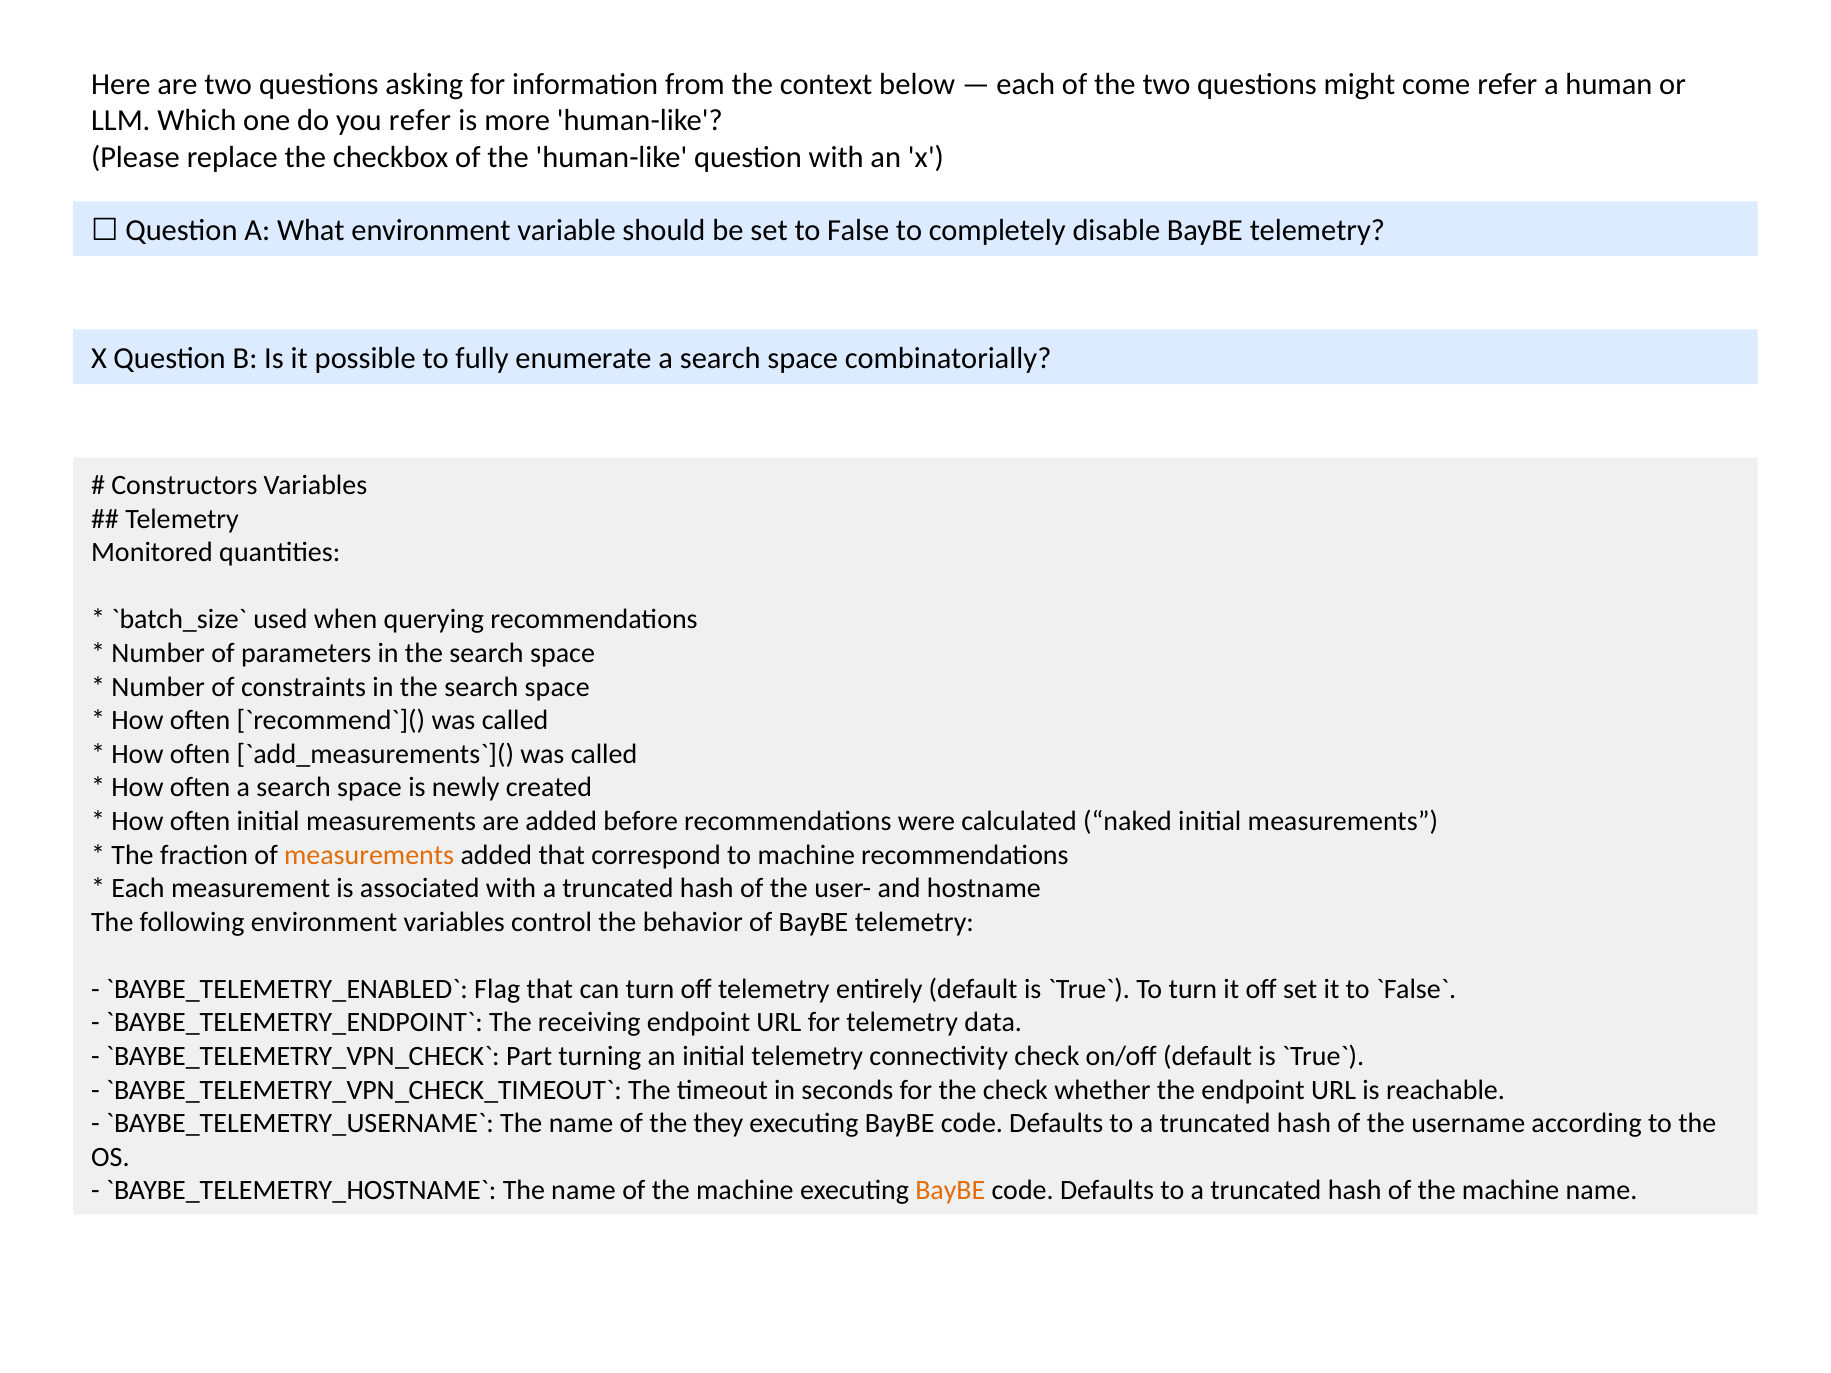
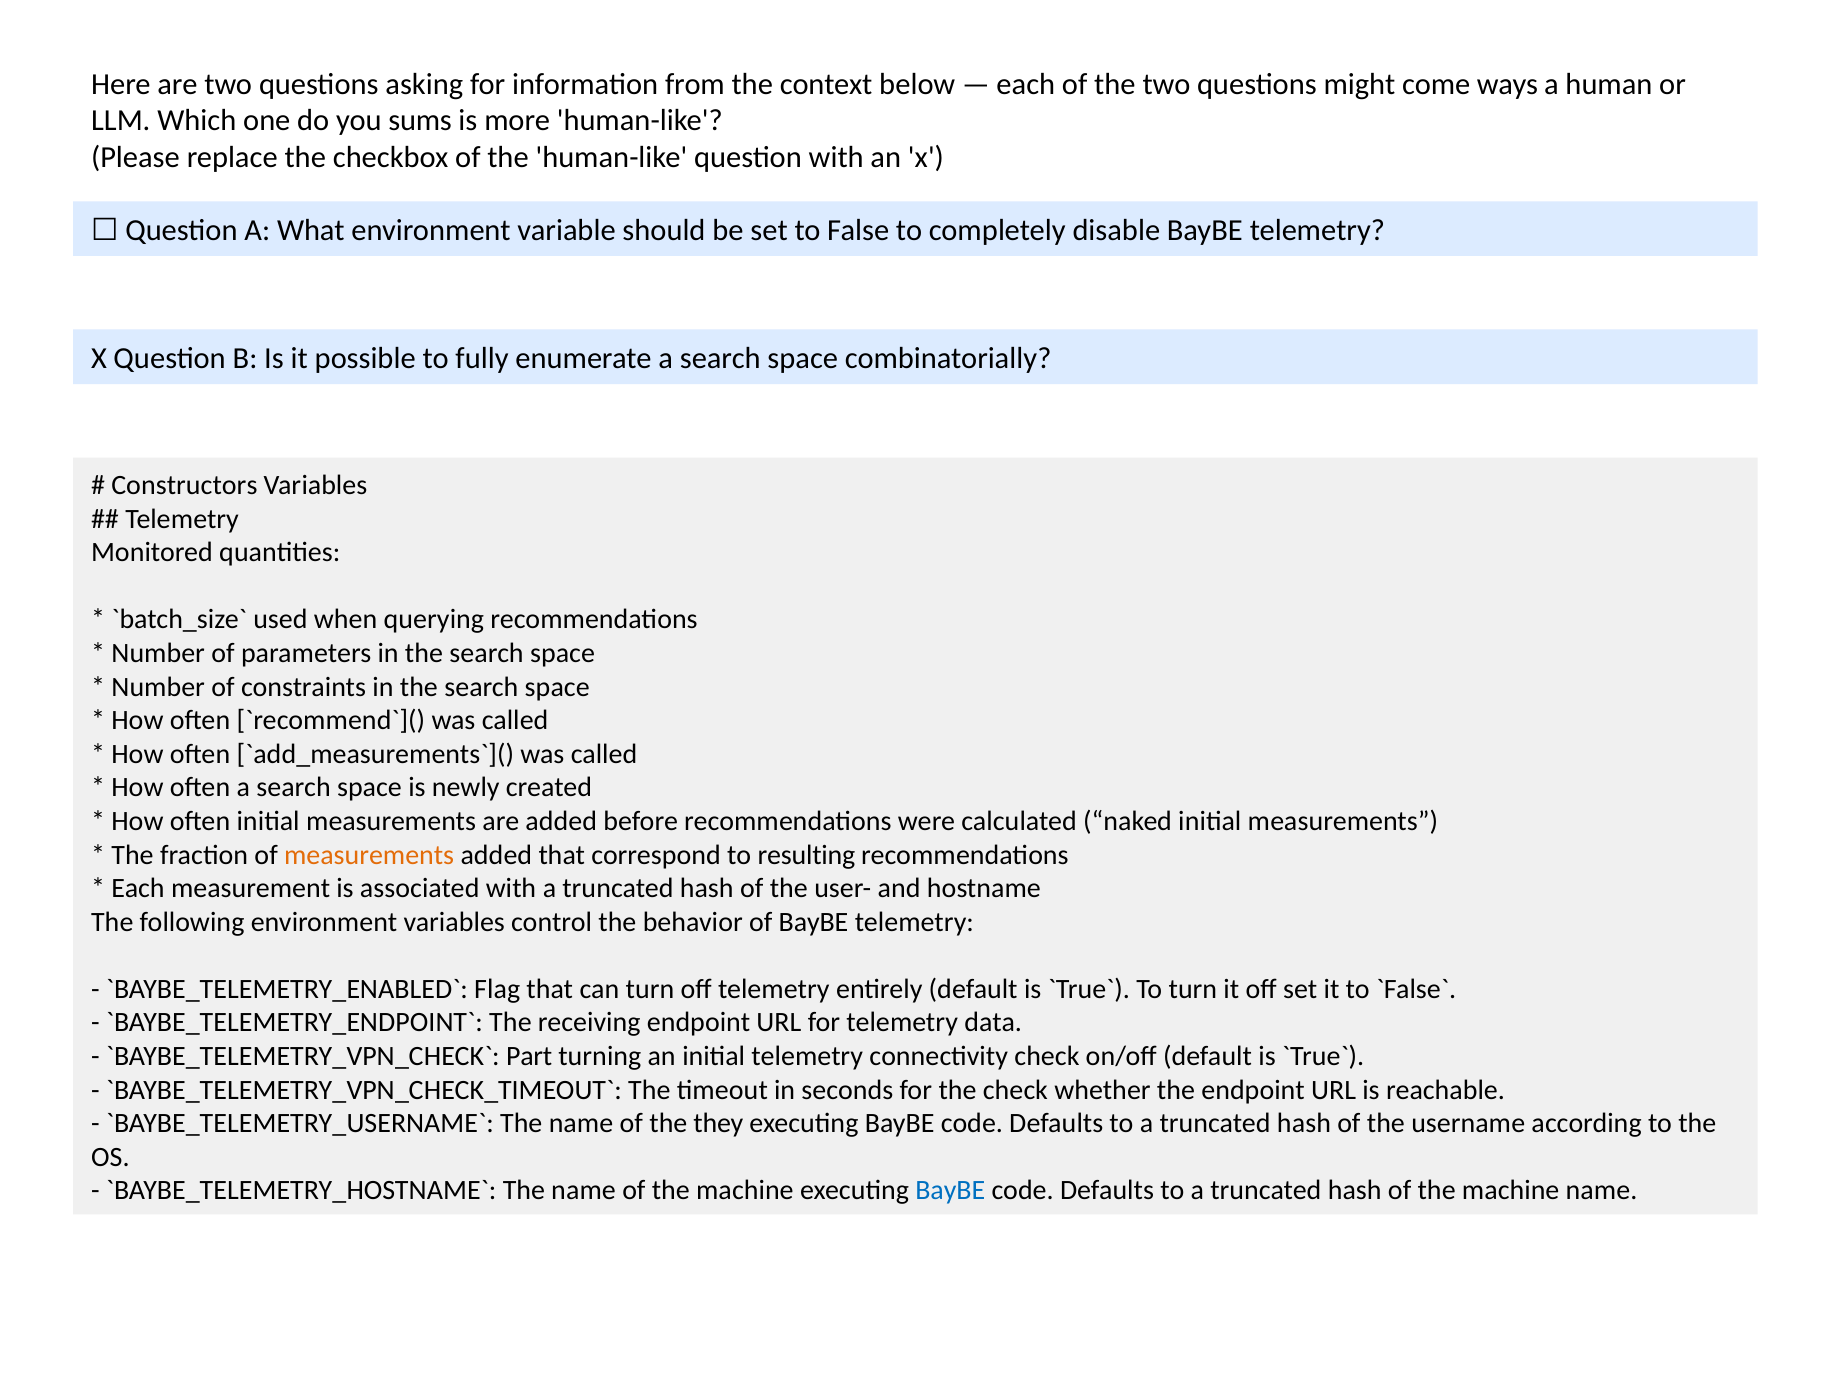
come refer: refer -> ways (1507, 84)
you refer: refer -> sums (420, 121)
to machine: machine -> resulting (806, 855)
BayBE colour: orange -> blue (950, 1191)
